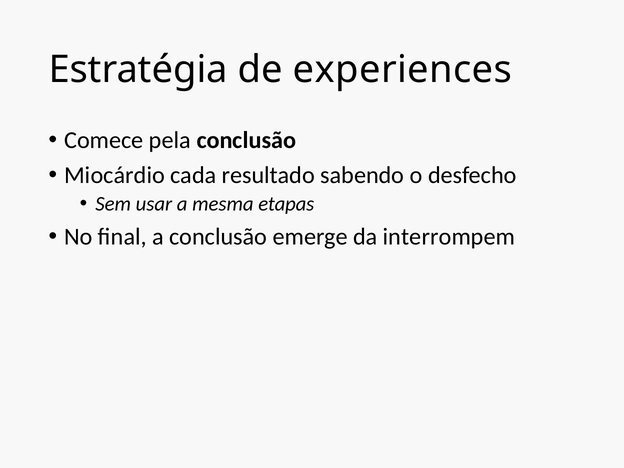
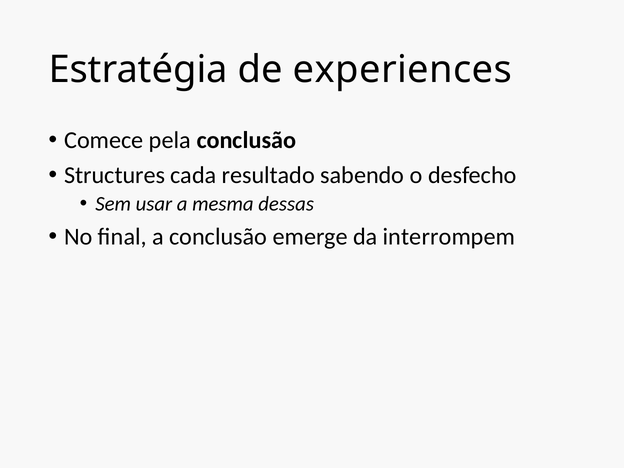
Miocárdio: Miocárdio -> Structures (115, 175)
etapas: etapas -> dessas (286, 204)
